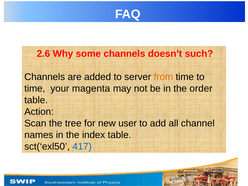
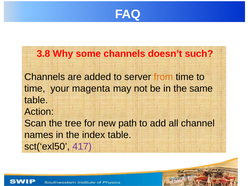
2.6: 2.6 -> 3.8 (43, 54)
order: order -> same (201, 89)
user: user -> path (128, 123)
417 colour: blue -> purple (82, 146)
